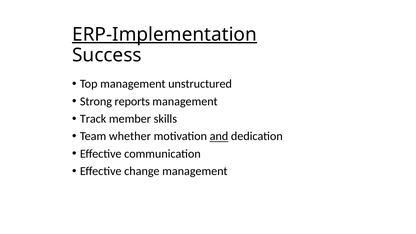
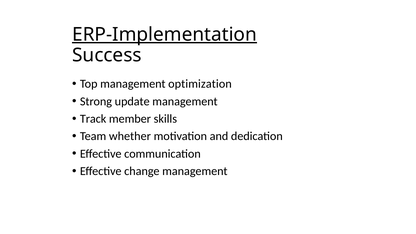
unstructured: unstructured -> optimization (200, 84)
reports: reports -> update (132, 101)
and underline: present -> none (219, 136)
